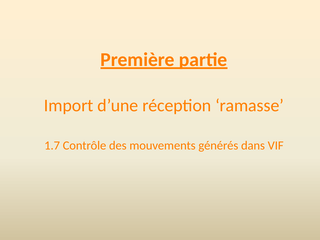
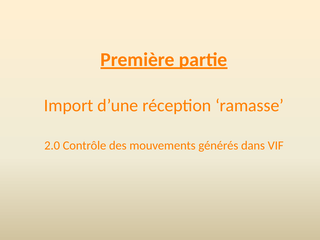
1.7: 1.7 -> 2.0 (52, 146)
